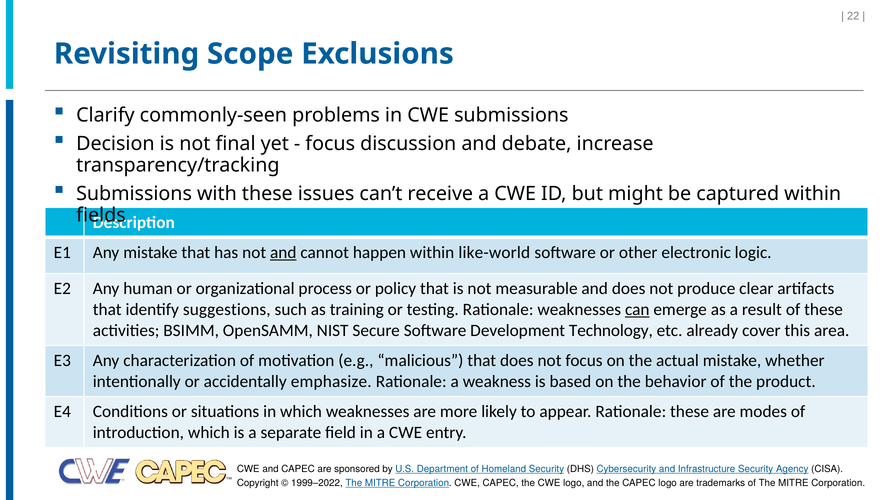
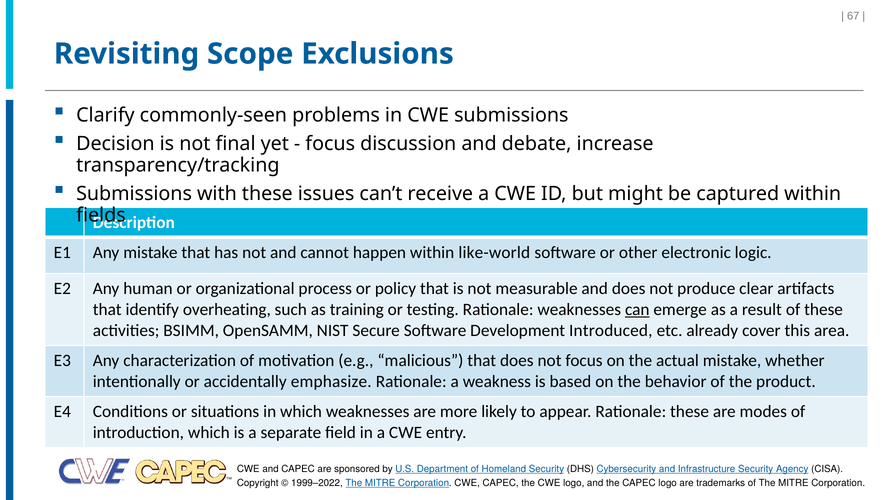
22: 22 -> 67 (853, 16)
and underline: present -> none (283, 252)
suggestions: suggestions -> overheating (227, 309)
Technology: Technology -> Introduced (611, 330)
